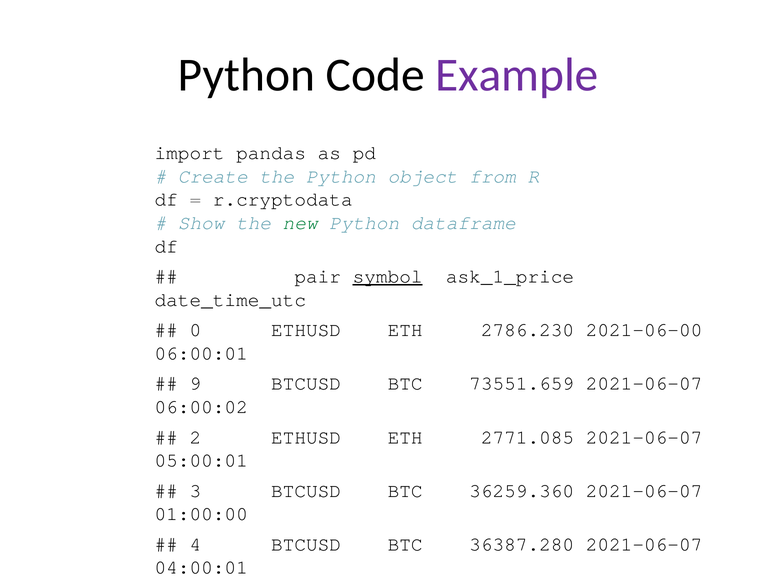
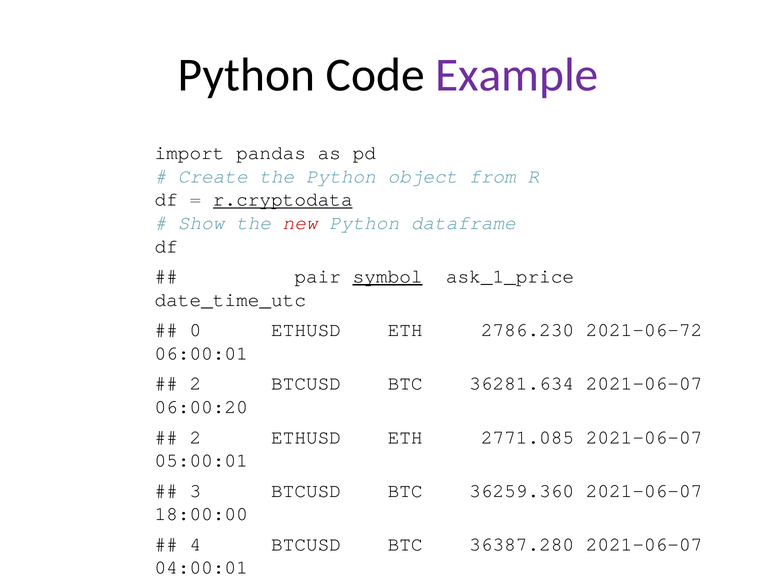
r.cryptodata underline: none -> present (283, 199)
new colour: green -> red (300, 223)
2021-06-00: 2021-06-00 -> 2021-06-72 (644, 330)
9: 9 -> 2 (195, 383)
73551.659: 73551.659 -> 36281.634 (522, 383)
06:00:02: 06:00:02 -> 06:00:20 (201, 407)
01:00:00: 01:00:00 -> 18:00:00 (201, 514)
